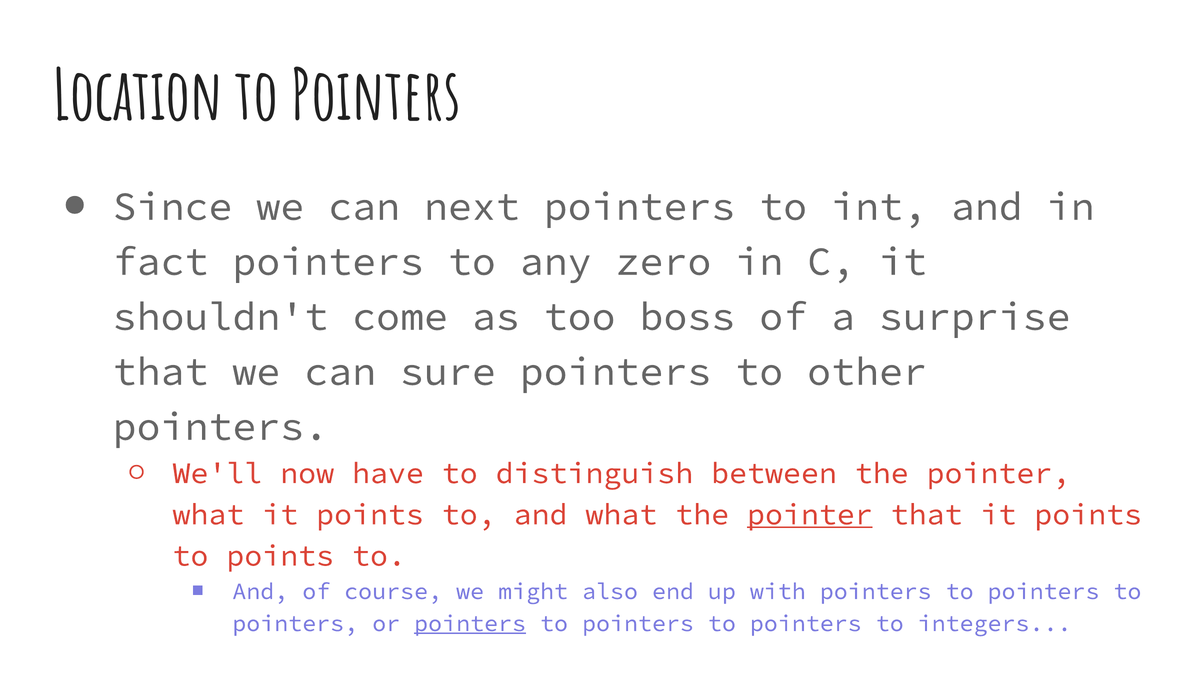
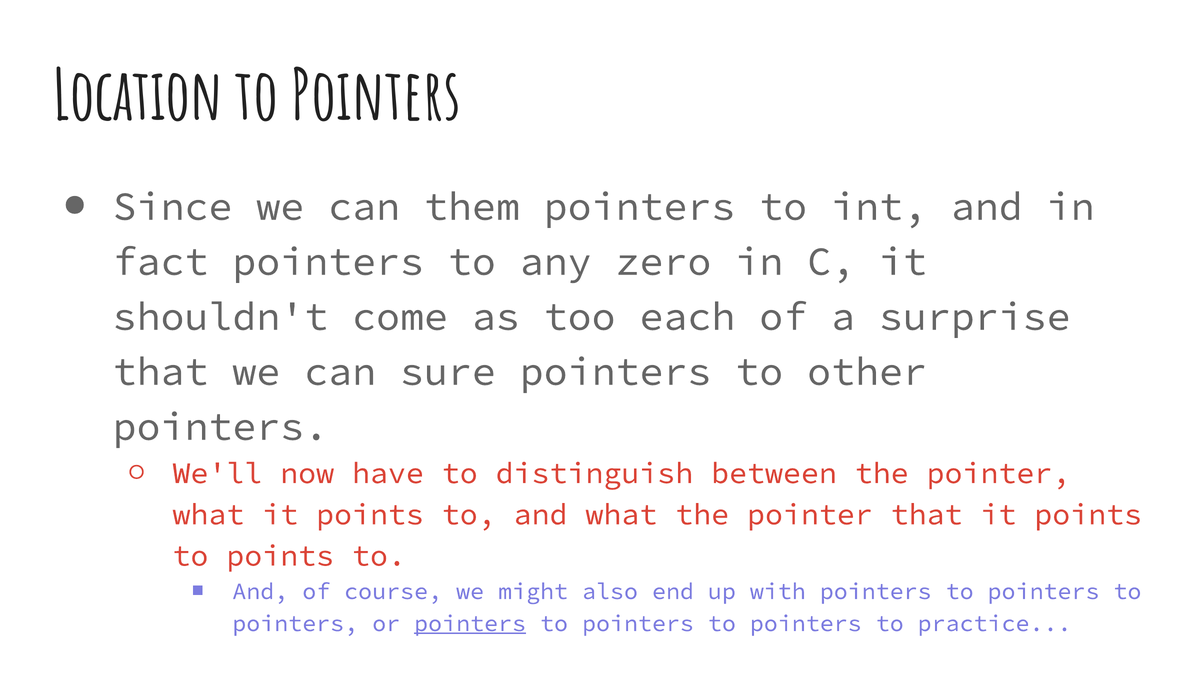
next: next -> them (472, 207)
boss: boss -> each (687, 317)
pointer underline: present -> none (810, 515)
integers: integers -> practice (995, 624)
